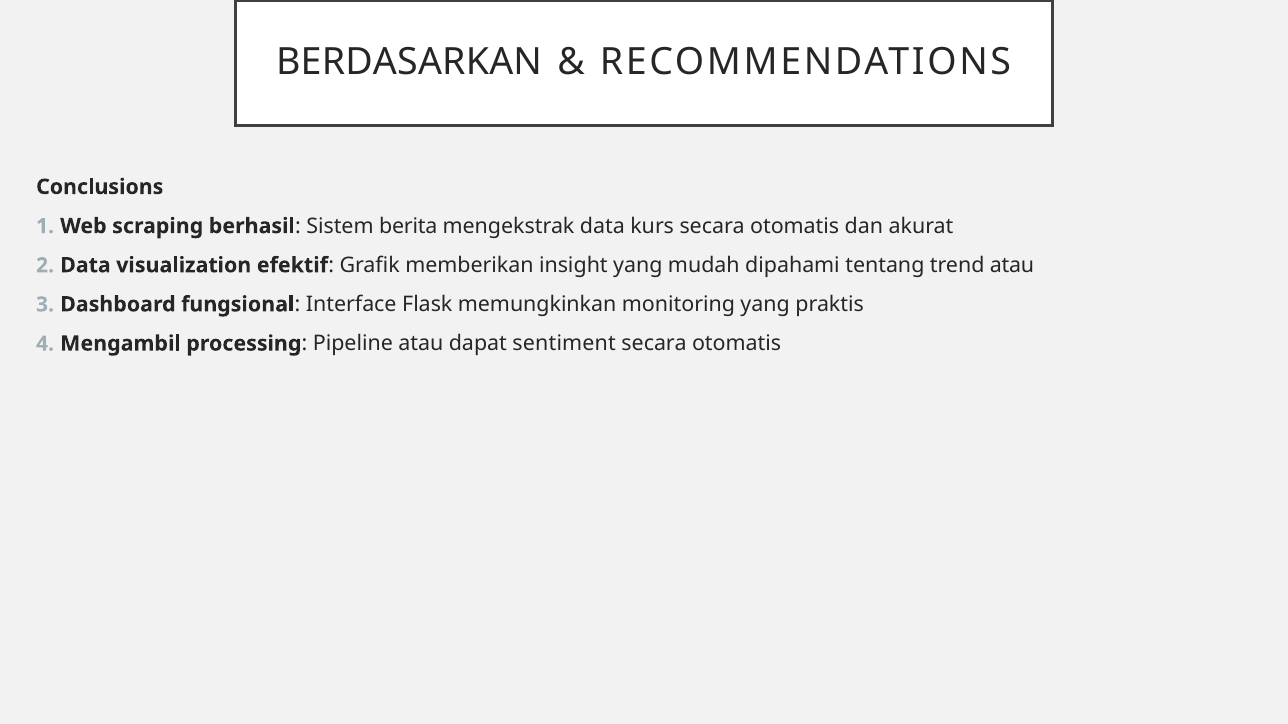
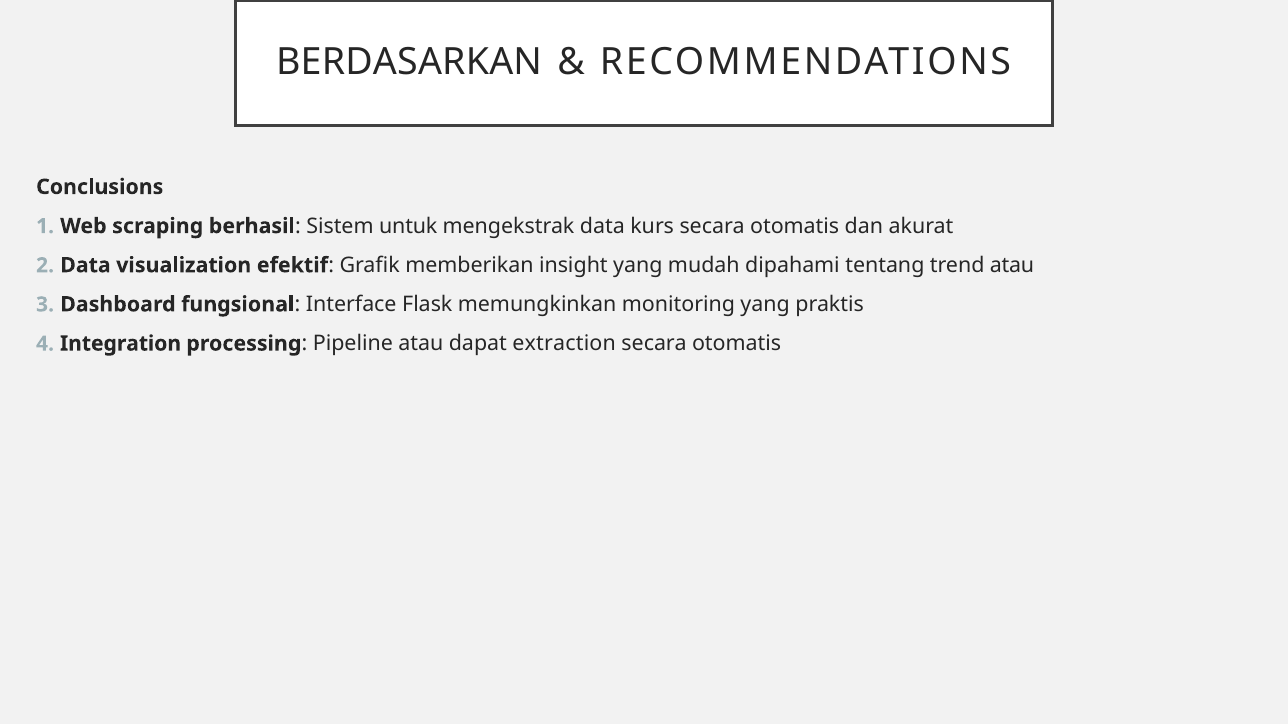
berita: berita -> untuk (408, 226)
Mengambil: Mengambil -> Integration (121, 344)
sentiment: sentiment -> extraction (564, 344)
